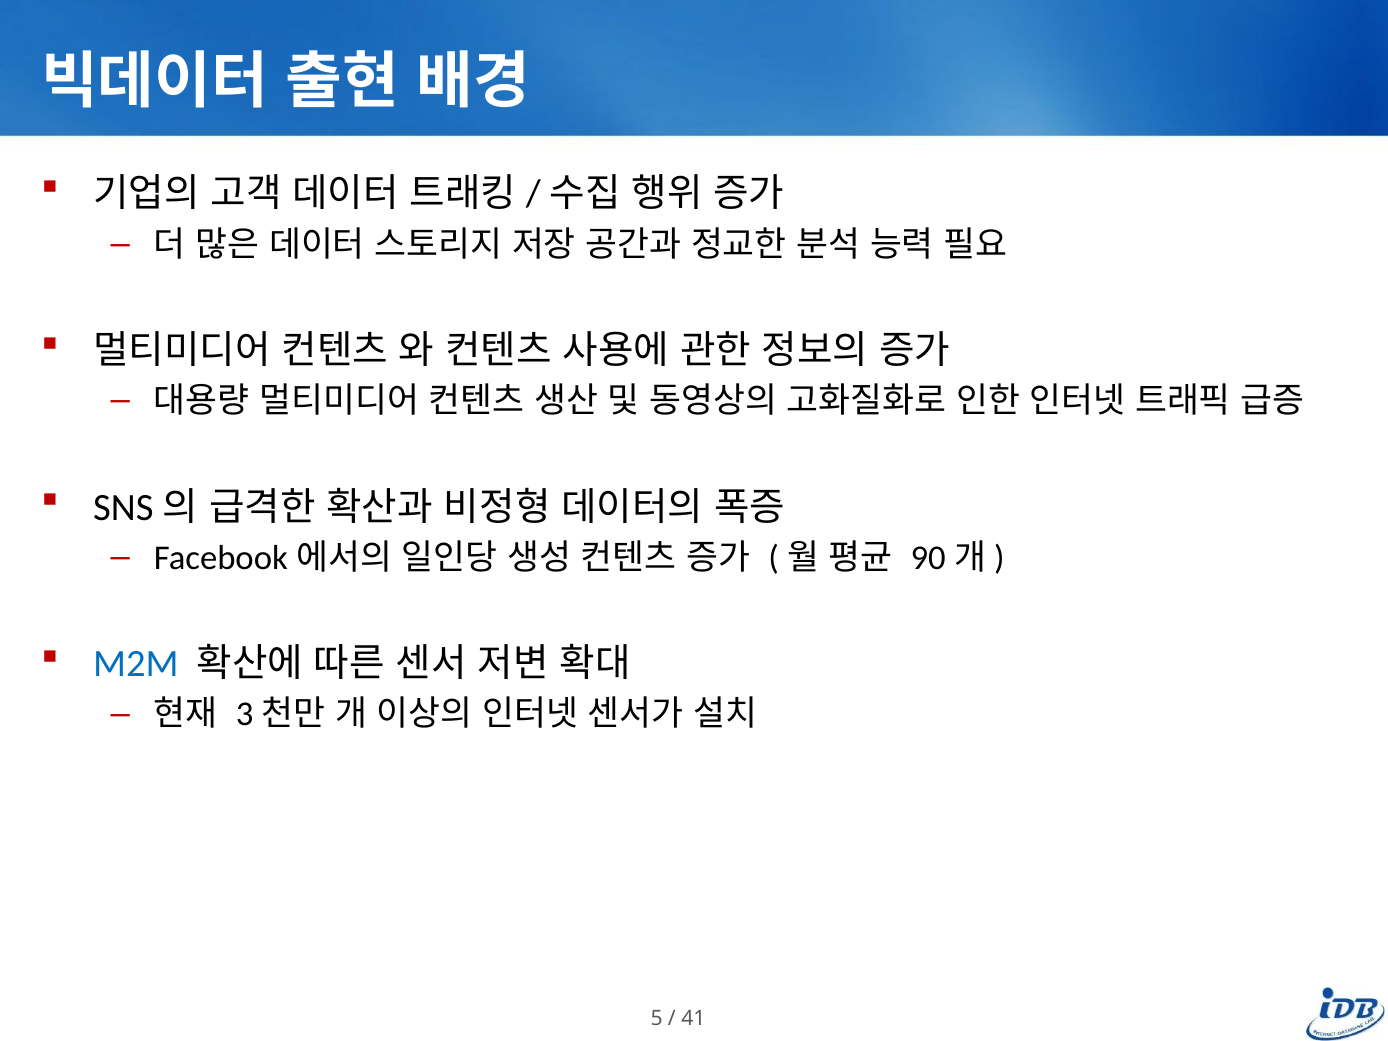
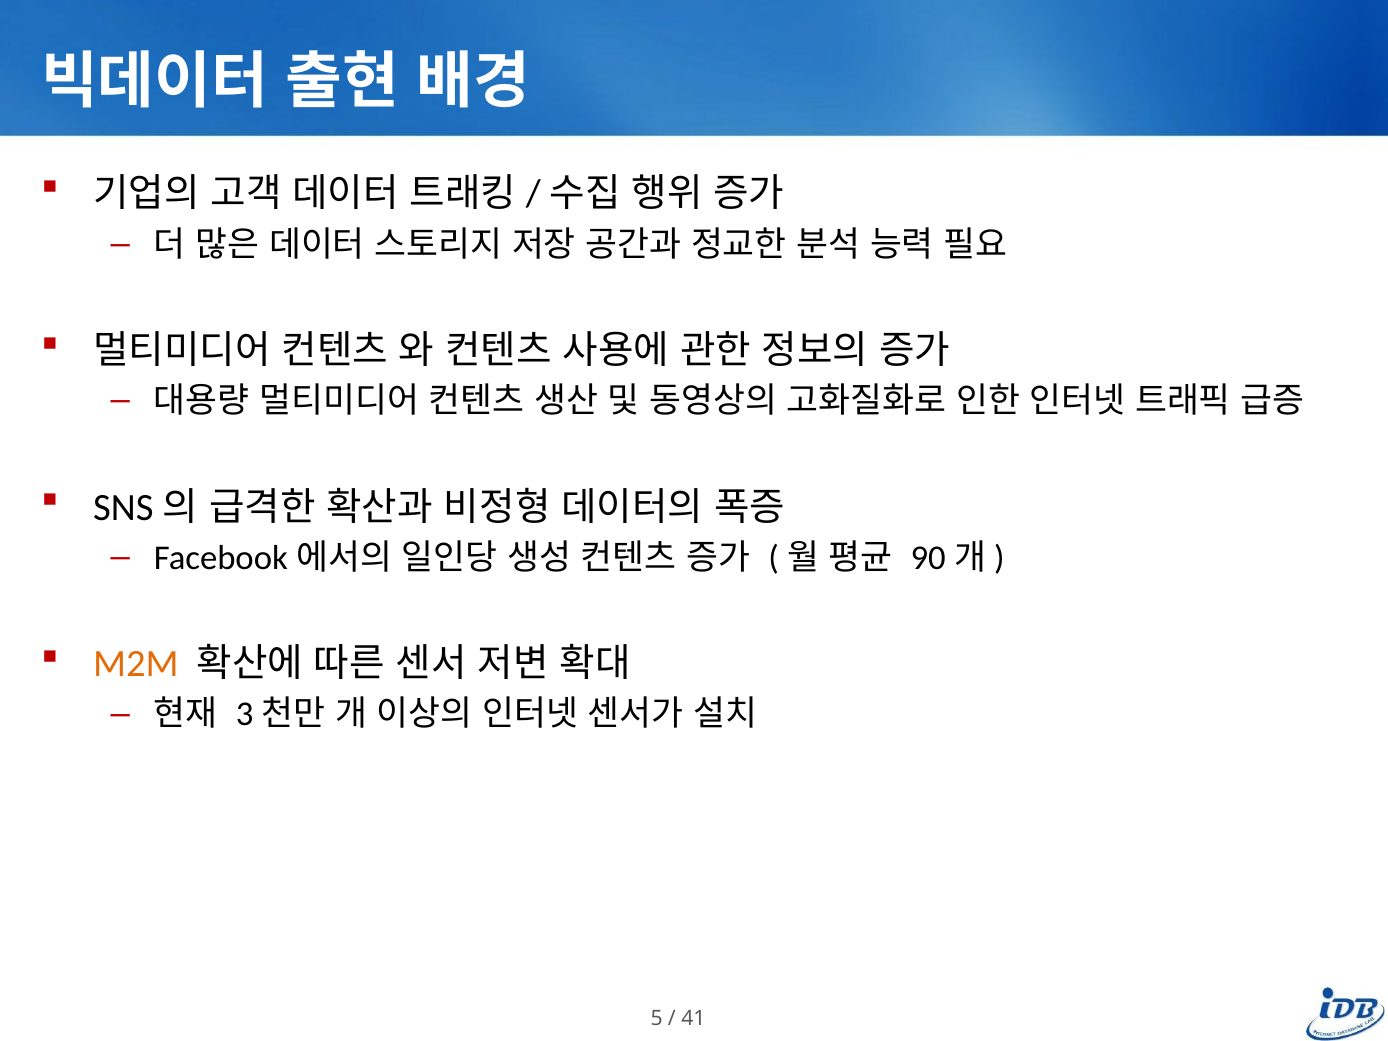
M2M colour: blue -> orange (136, 664)
